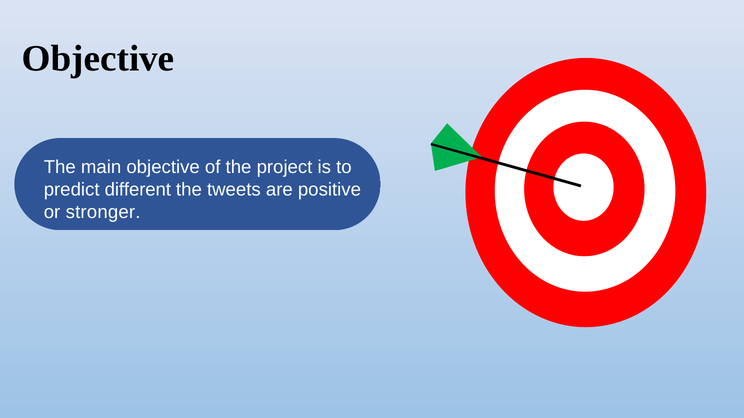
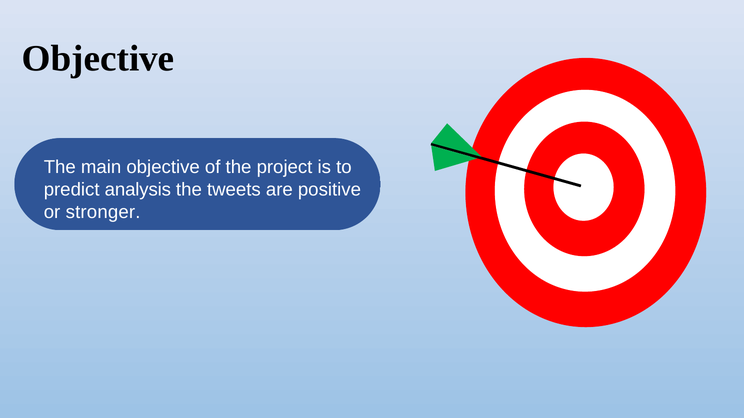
different: different -> analysis (138, 190)
